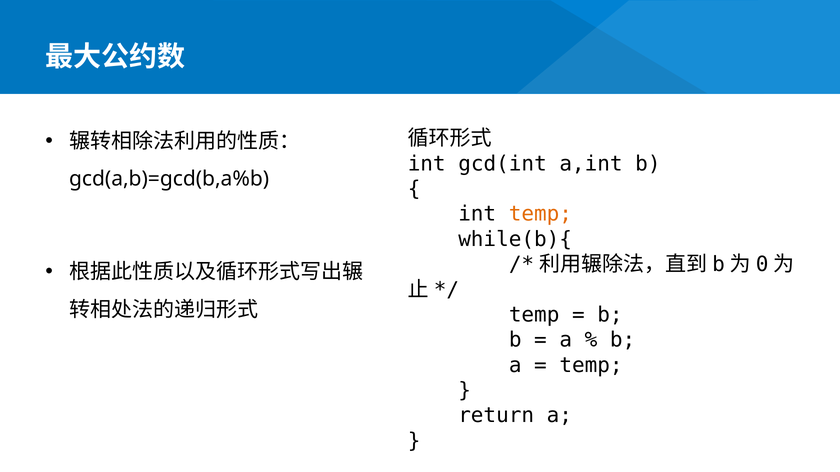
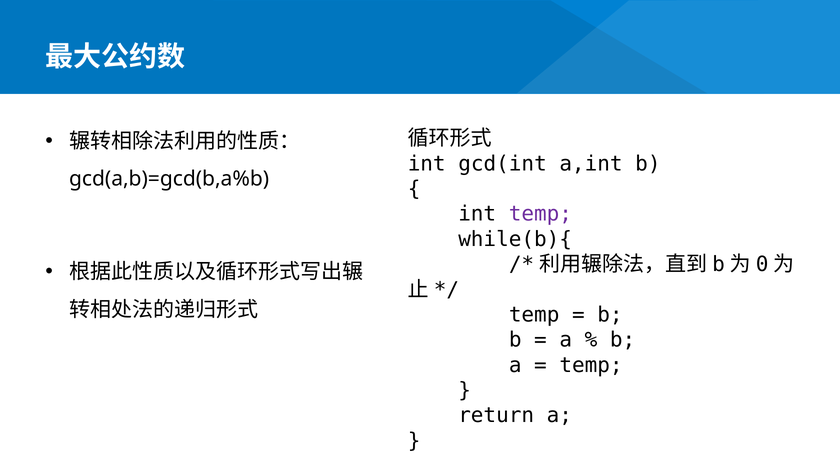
temp colour: orange -> purple (540, 214)
